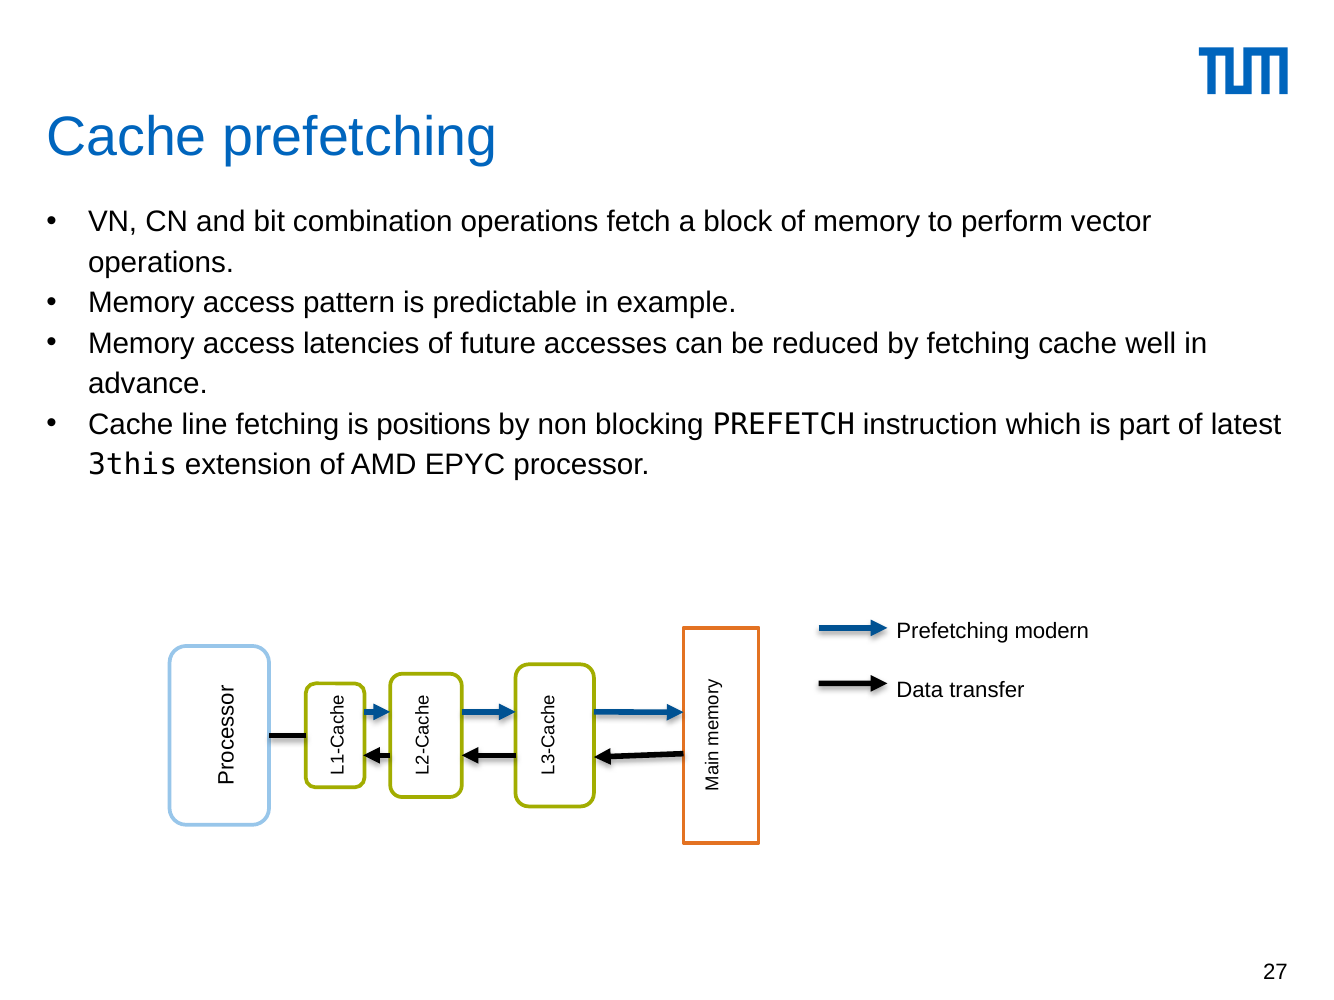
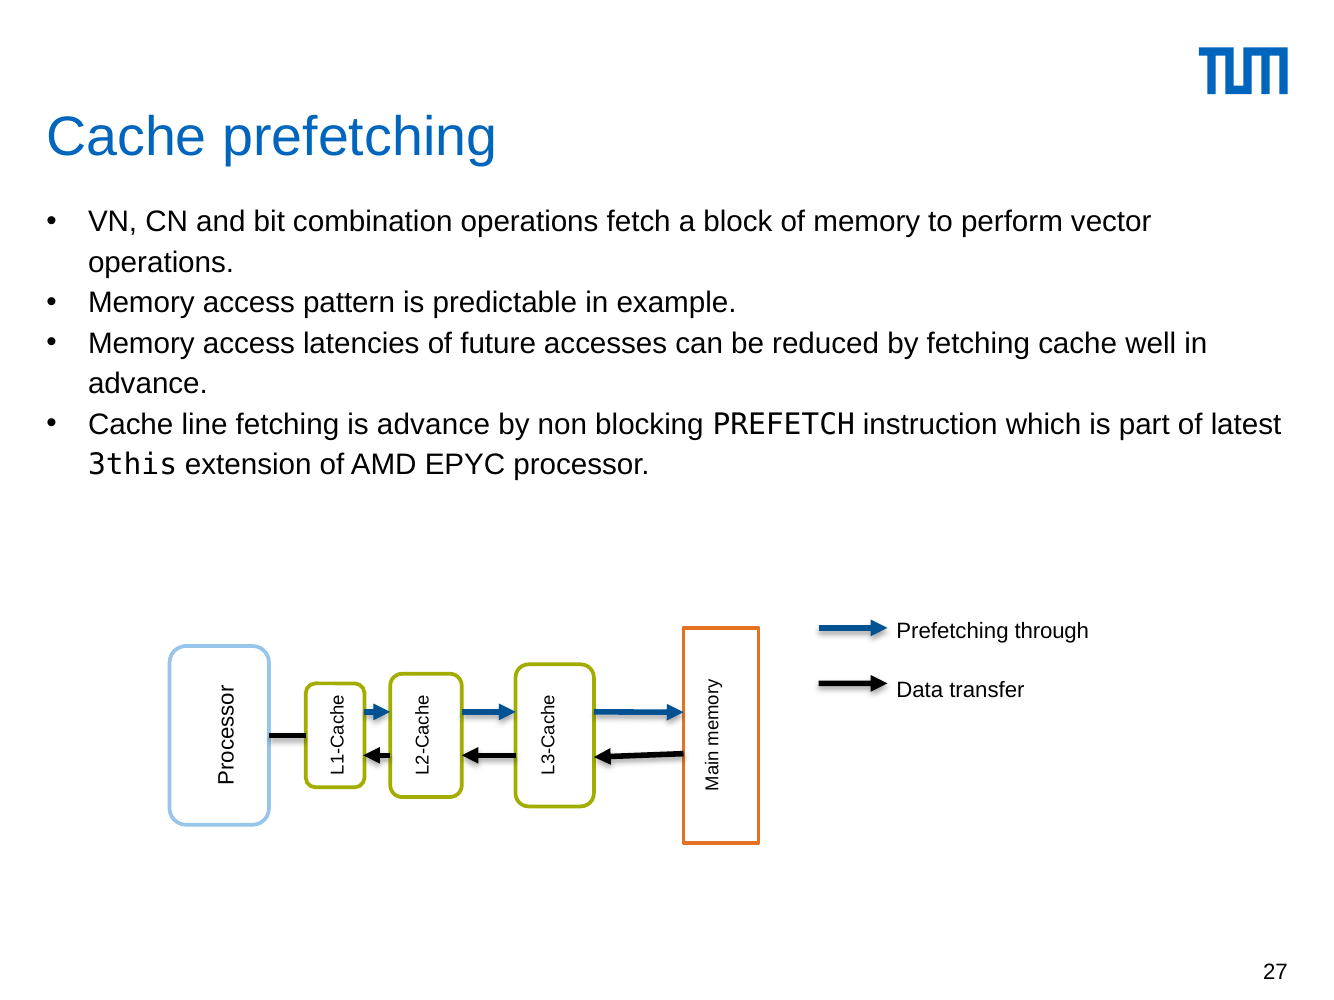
is positions: positions -> advance (433, 425)
modern: modern -> through (1052, 631)
